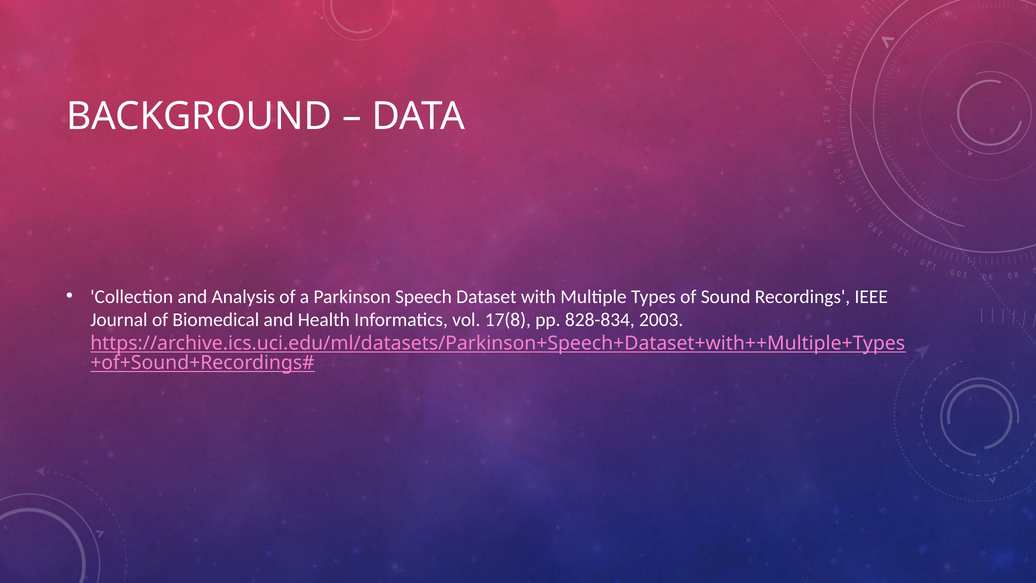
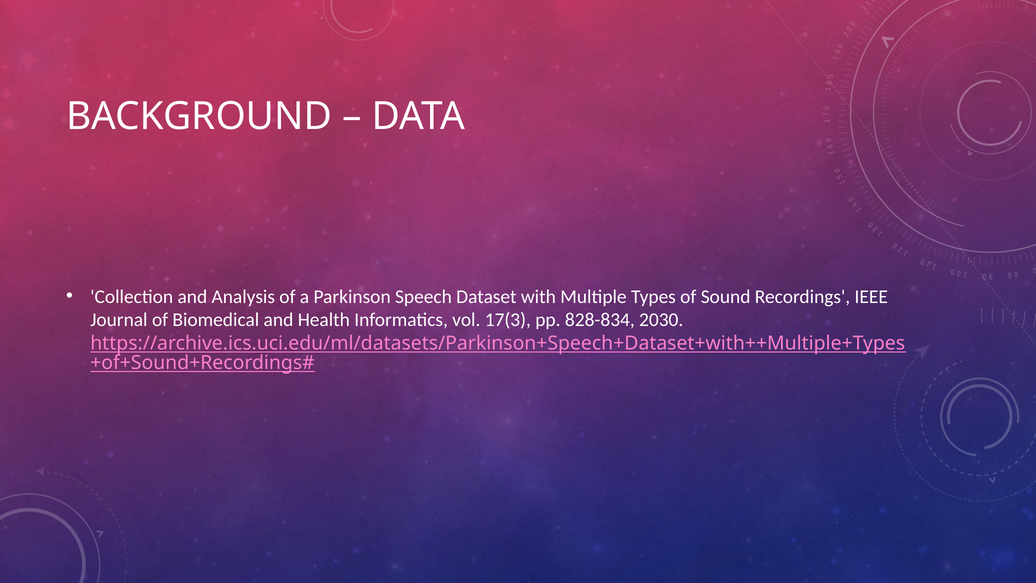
17(8: 17(8 -> 17(3 (508, 320)
2003: 2003 -> 2030 (661, 320)
